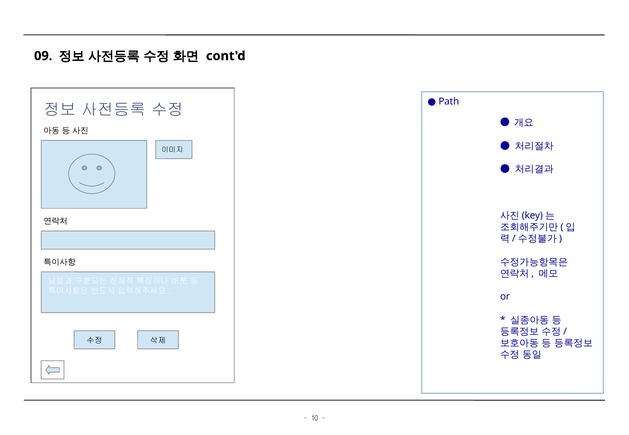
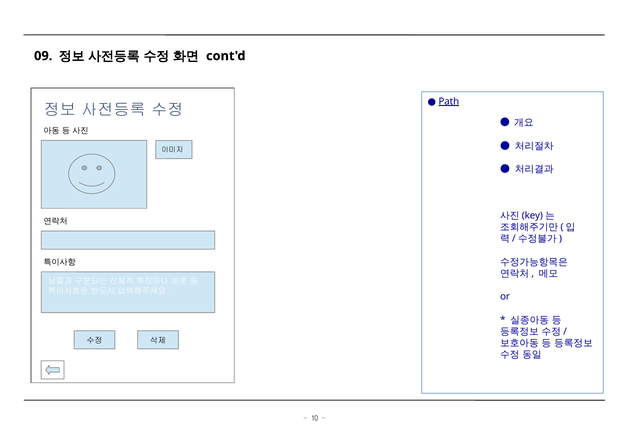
Path underline: none -> present (449, 101)
